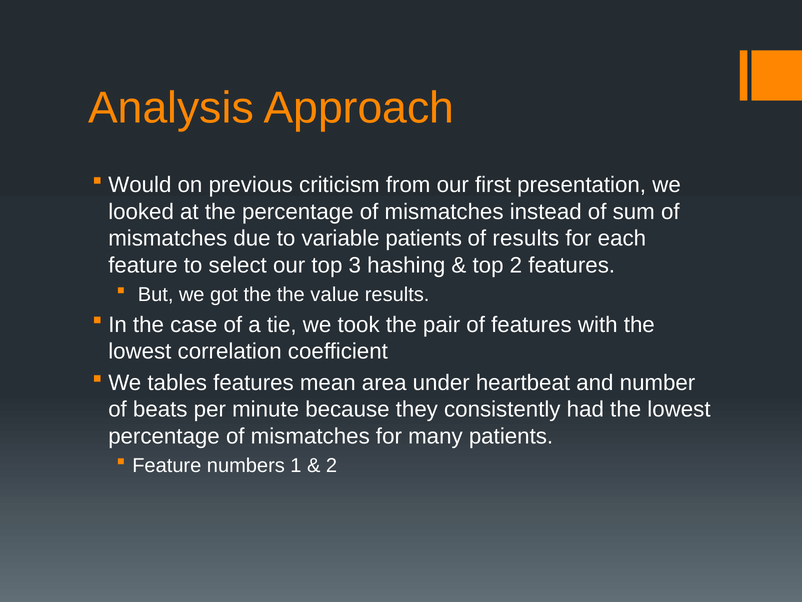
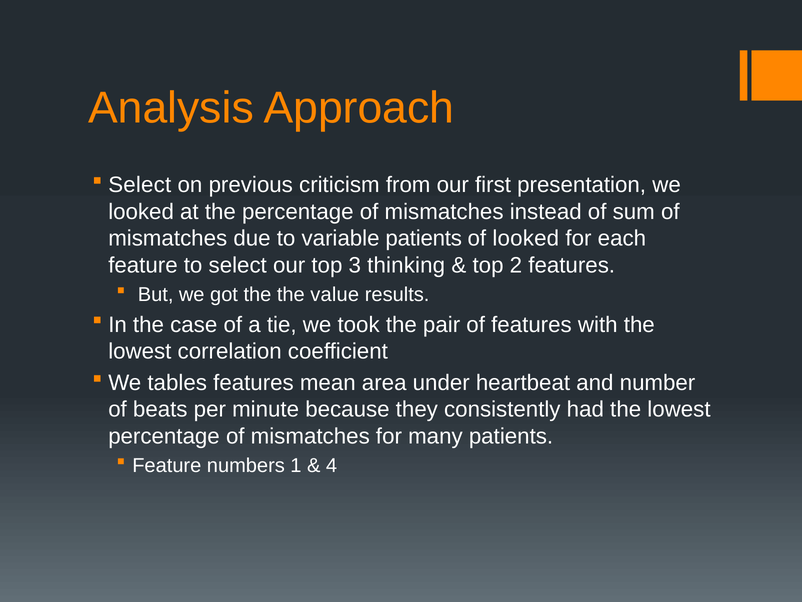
Would: Would -> Select (140, 185)
of results: results -> looked (526, 238)
hashing: hashing -> thinking (406, 265)
2: 2 -> 4 (332, 465)
